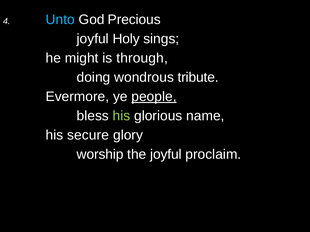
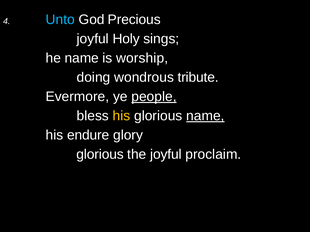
he might: might -> name (82, 58)
through: through -> worship (142, 58)
his colour: light green -> yellow (121, 116)
name underline: none -> present (205, 116)
secure: secure -> endure (88, 135)
worship: worship -> glorious (100, 155)
